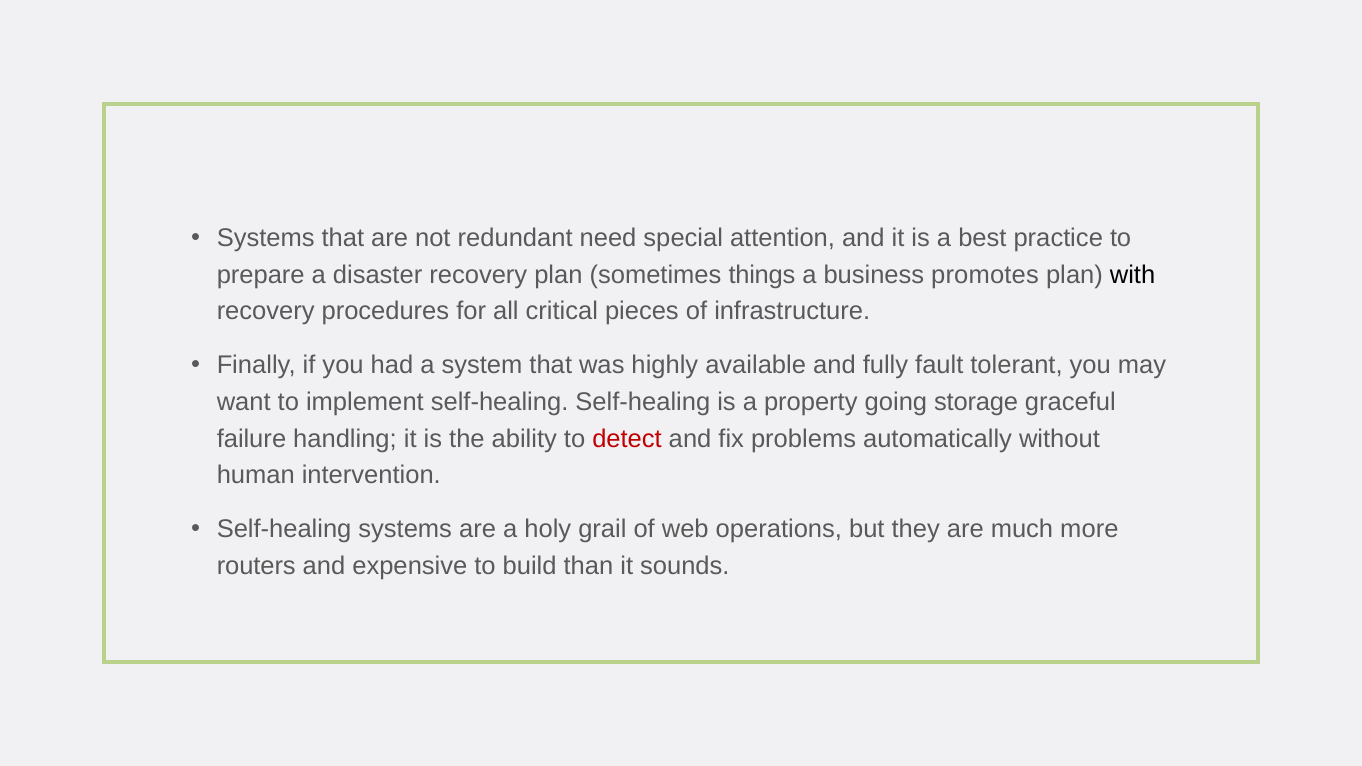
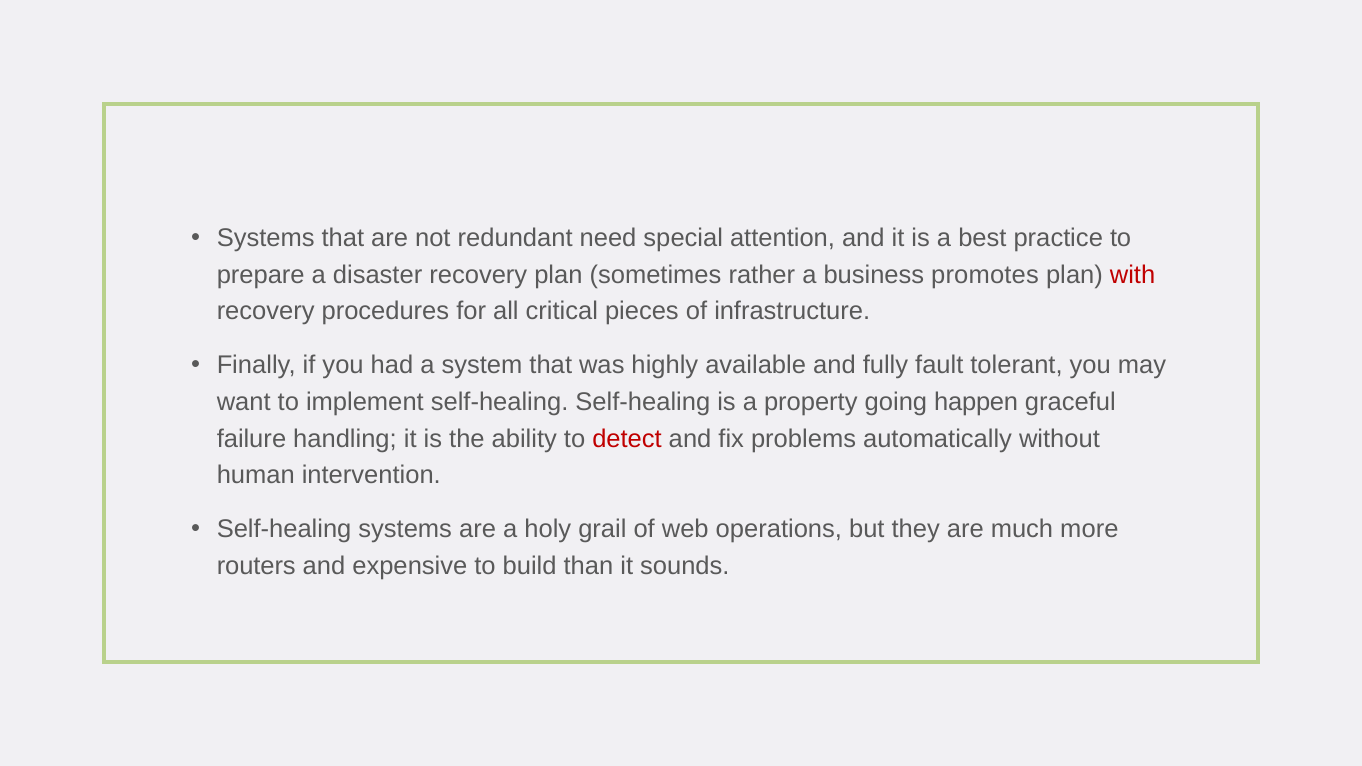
things: things -> rather (762, 275)
with colour: black -> red (1133, 275)
storage: storage -> happen (976, 402)
